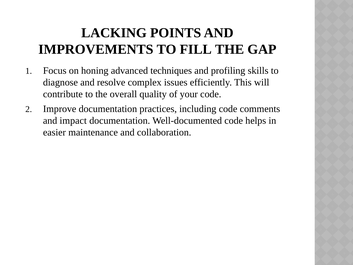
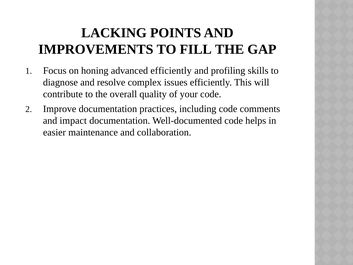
advanced techniques: techniques -> efficiently (171, 70)
